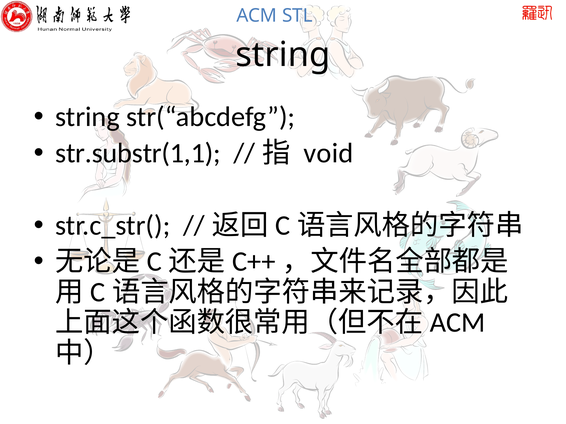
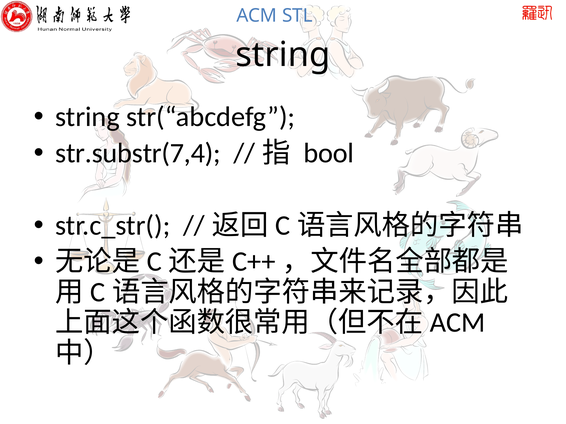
str.substr(1,1: str.substr(1,1 -> str.substr(7,4 (138, 153)
void: void -> bool (329, 153)
